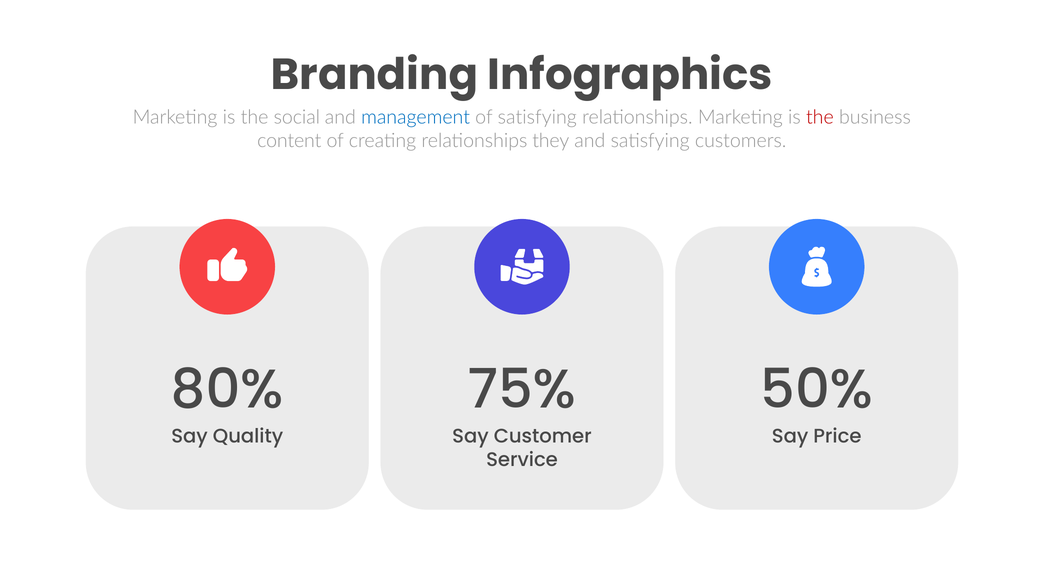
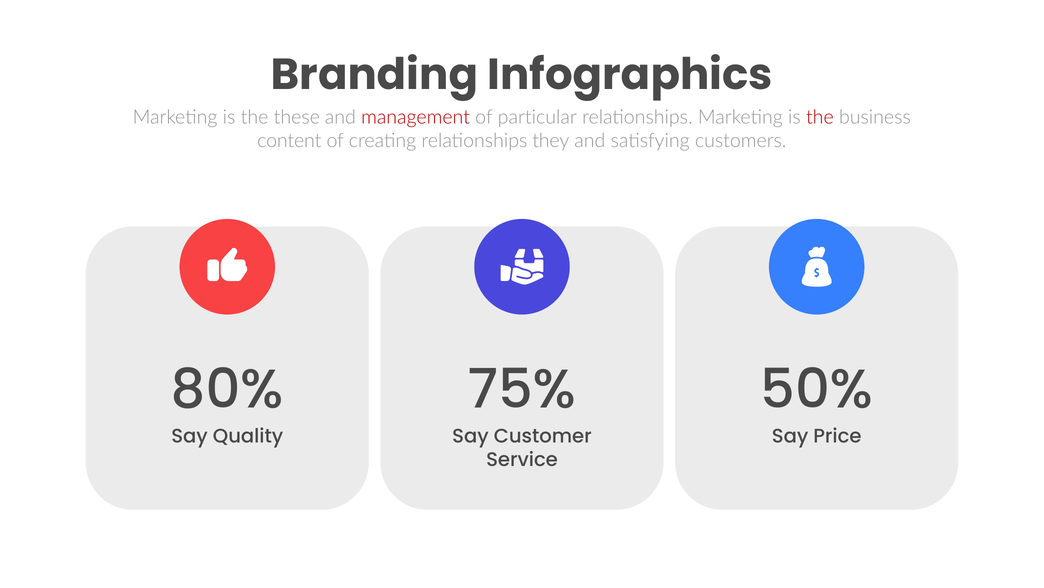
social: social -> these (297, 117)
management colour: blue -> red (416, 117)
of satisfying: satisfying -> particular (537, 117)
